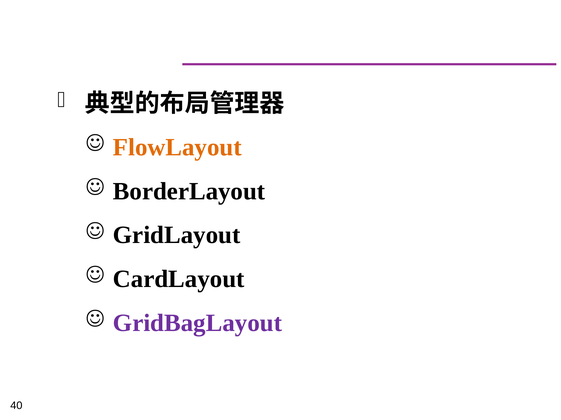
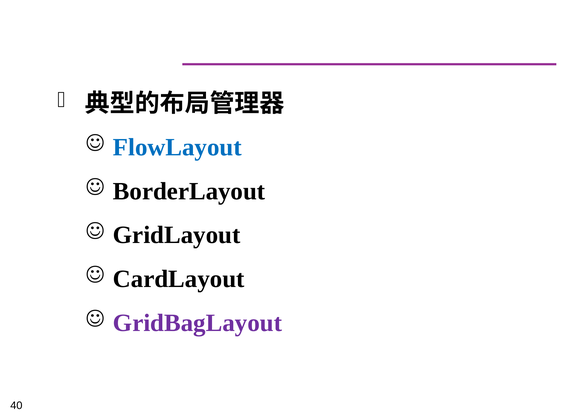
FlowLayout colour: orange -> blue (177, 148)
